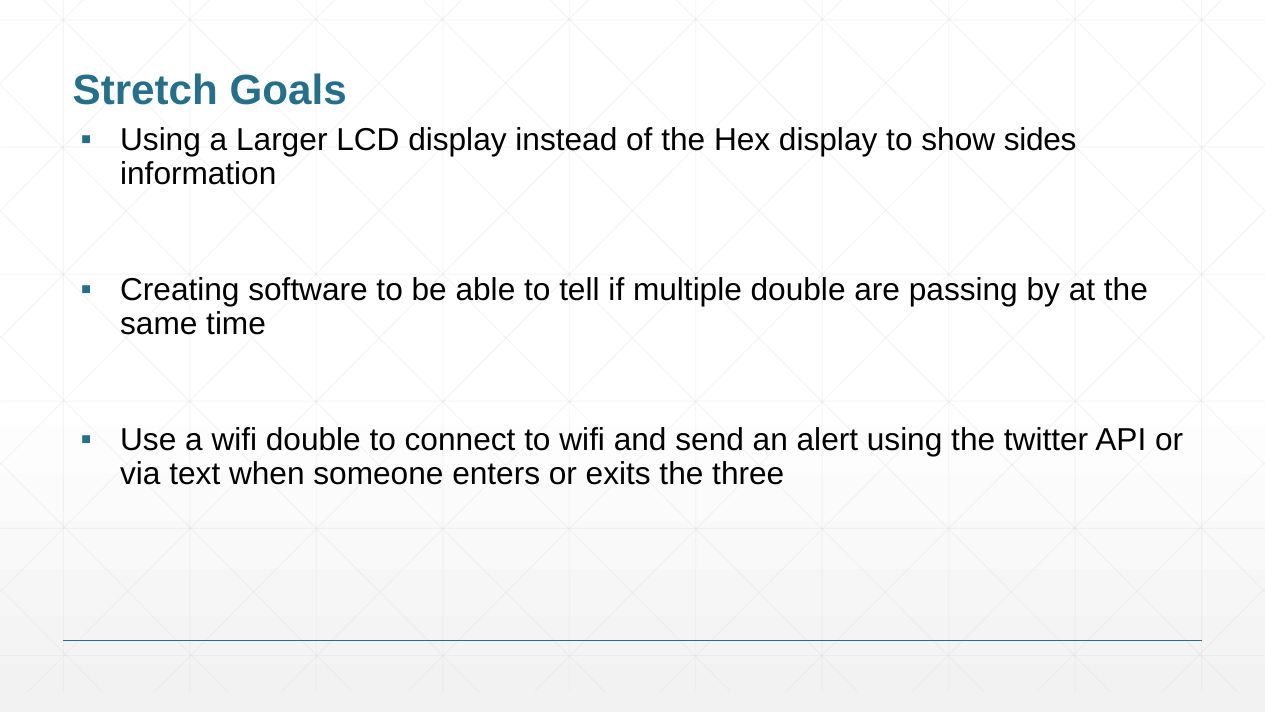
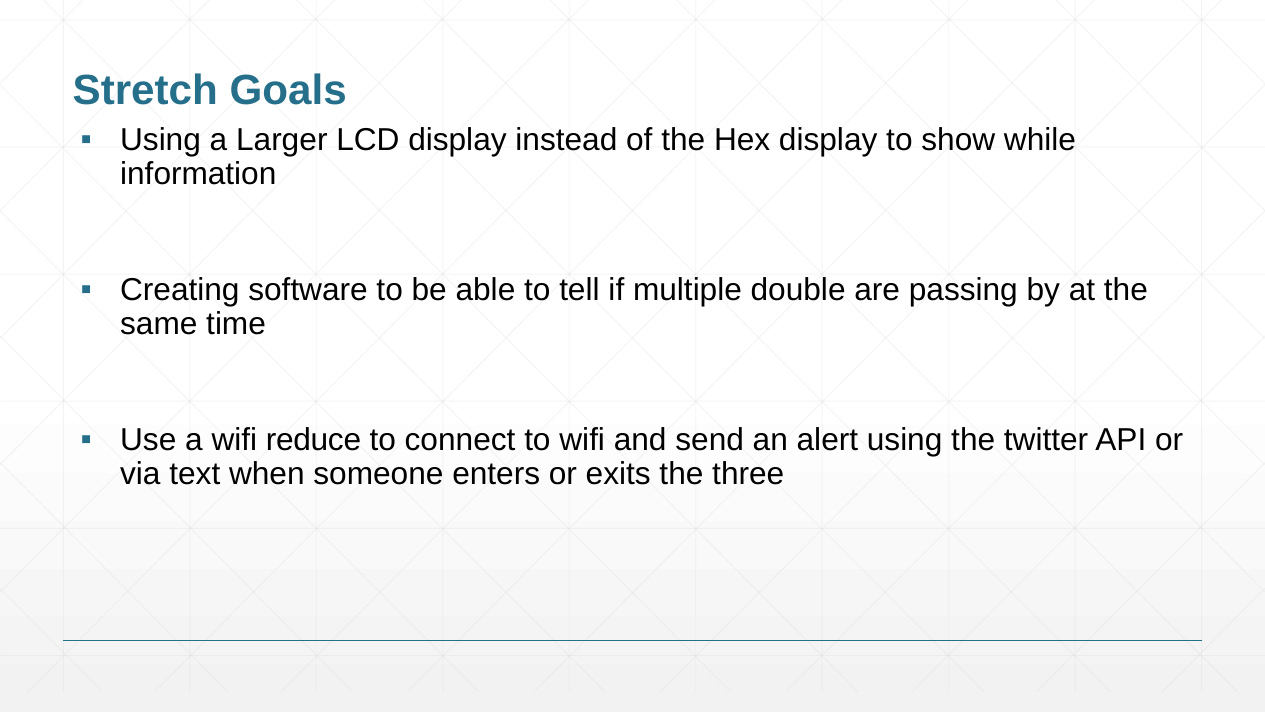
sides: sides -> while (1040, 140)
wifi double: double -> reduce (313, 440)
